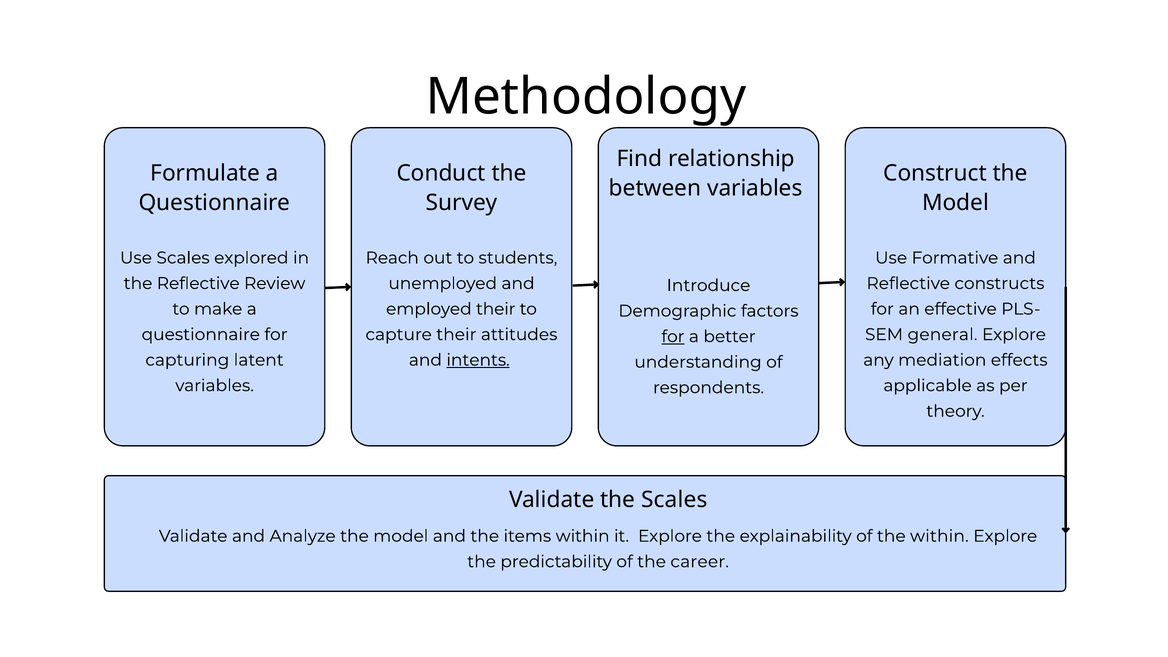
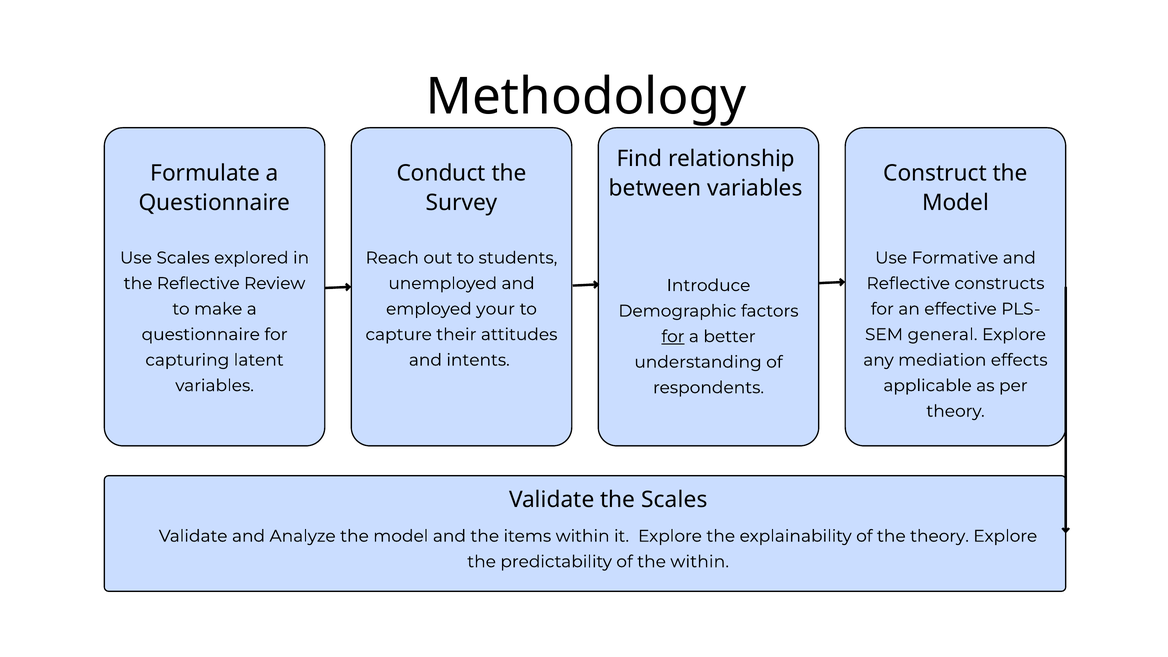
employed their: their -> your (496, 309)
intents underline: present -> none (478, 360)
the within: within -> theory (939, 536)
the career: career -> within (700, 562)
